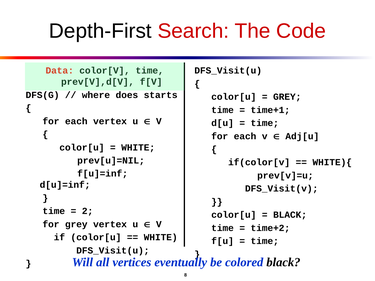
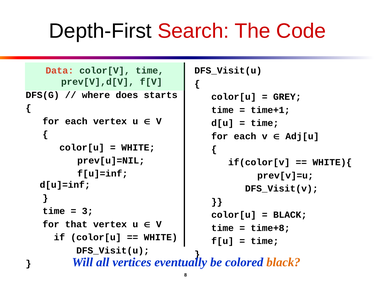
2: 2 -> 3 (88, 211)
for grey: grey -> that (76, 224)
time+2: time+2 -> time+8 (270, 228)
black colour: black -> orange (283, 263)
